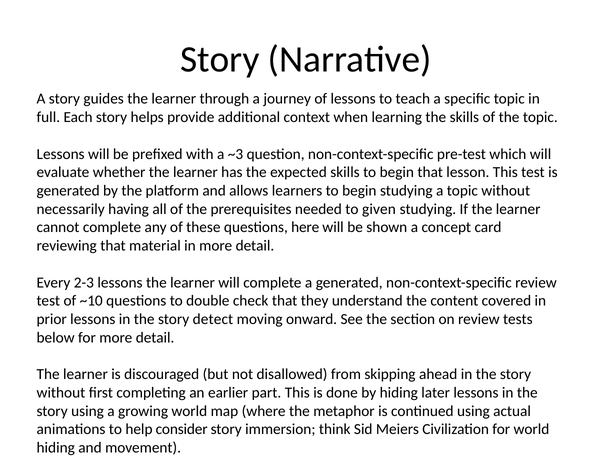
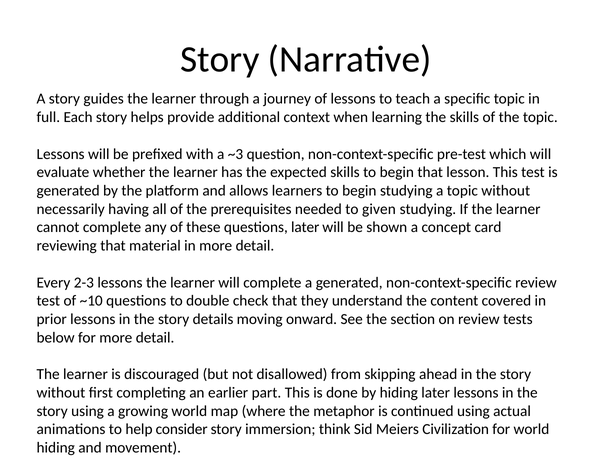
questions here: here -> later (305, 227)
detect: detect -> details (213, 319)
